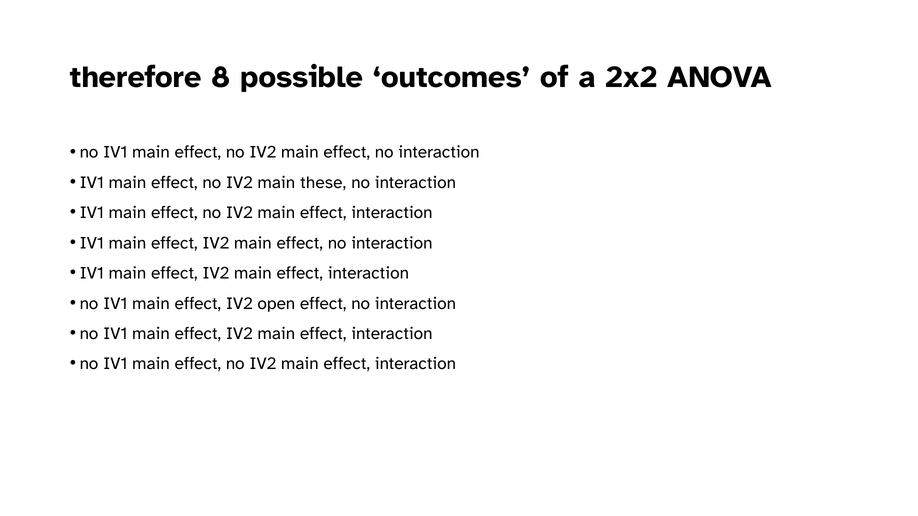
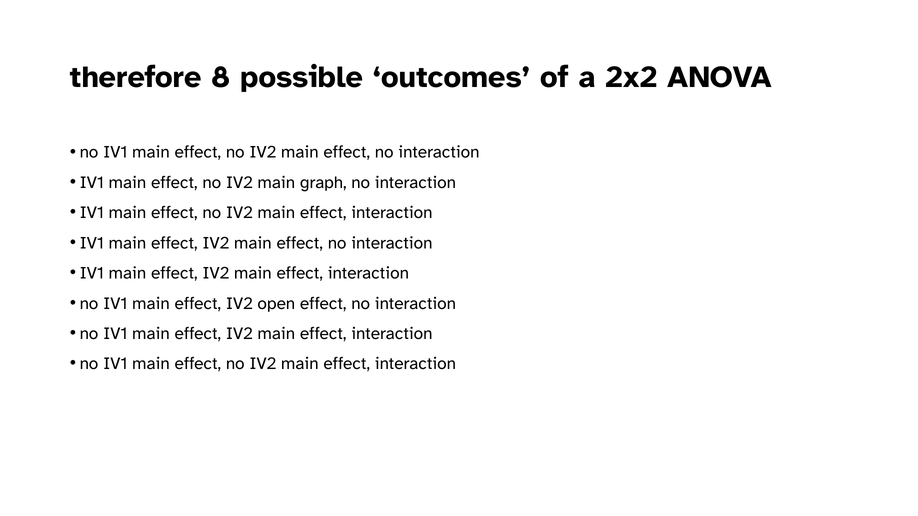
these: these -> graph (323, 183)
